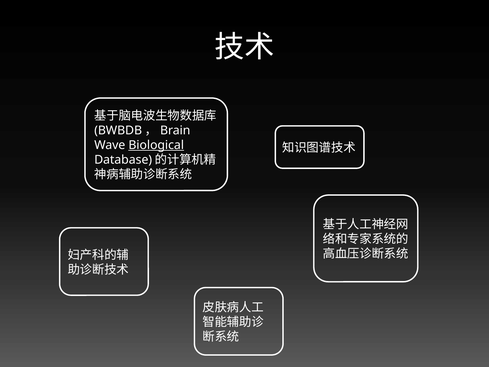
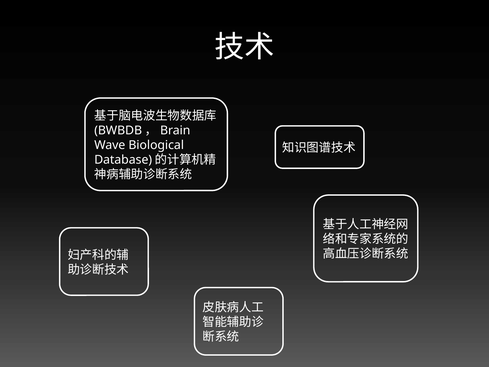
Biological underline: present -> none (156, 145)
